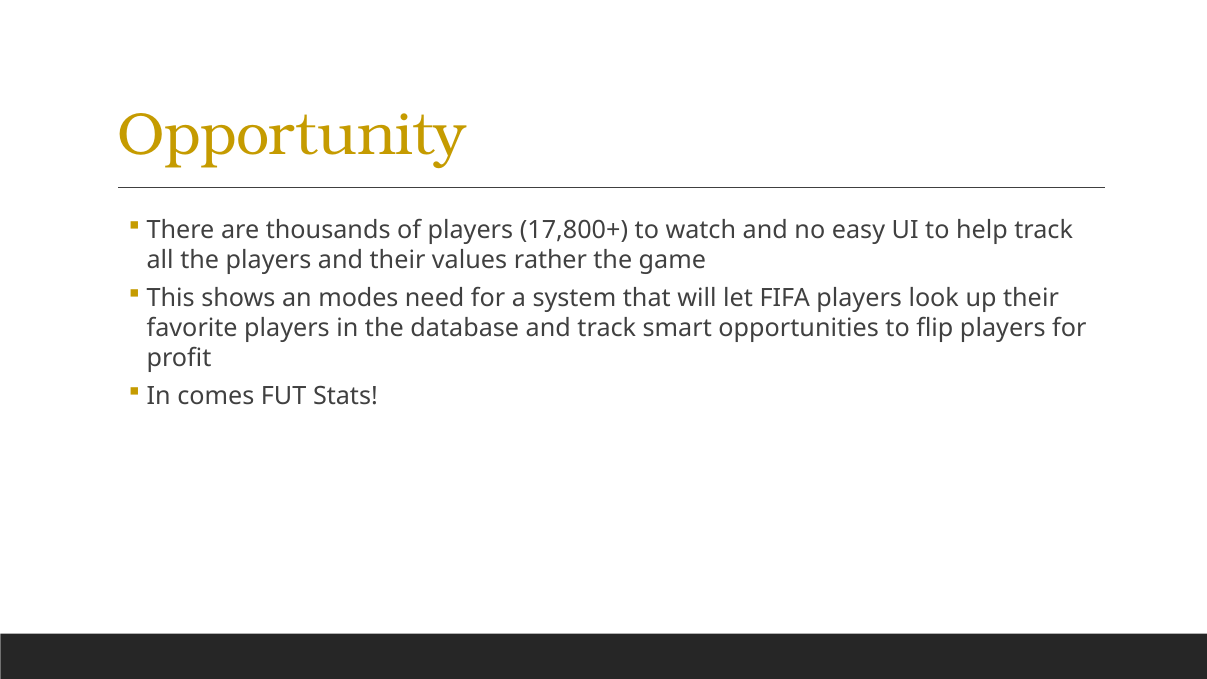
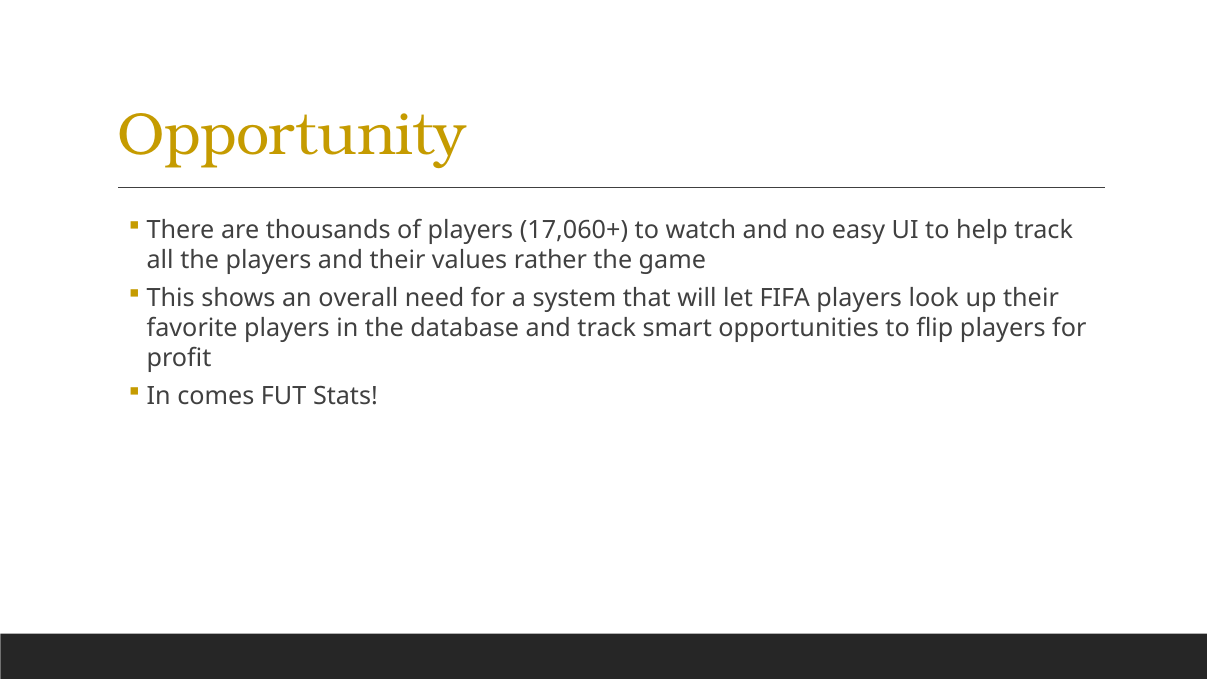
17,800+: 17,800+ -> 17,060+ (574, 230)
modes: modes -> overall (358, 298)
